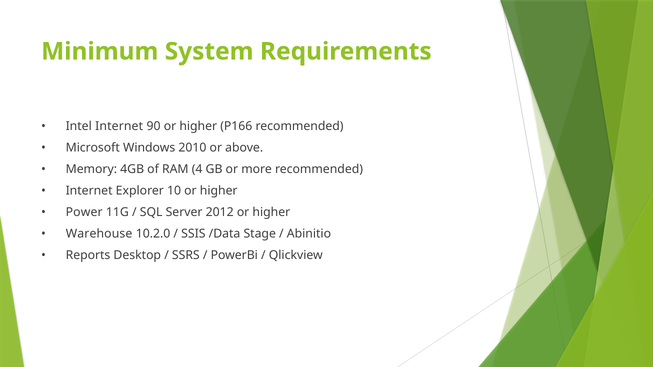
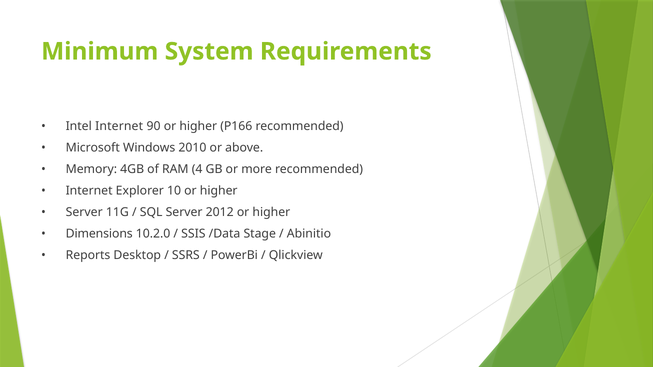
Power: Power -> Server (84, 212)
Warehouse: Warehouse -> Dimensions (99, 234)
